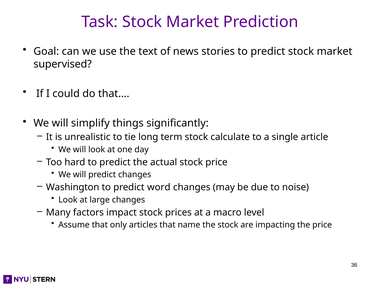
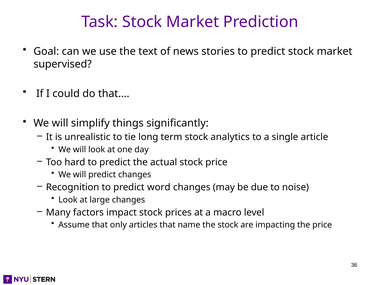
calculate: calculate -> analytics (230, 137)
Washington: Washington -> Recognition (73, 187)
